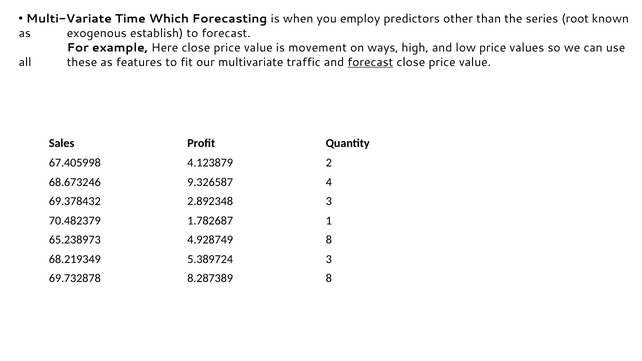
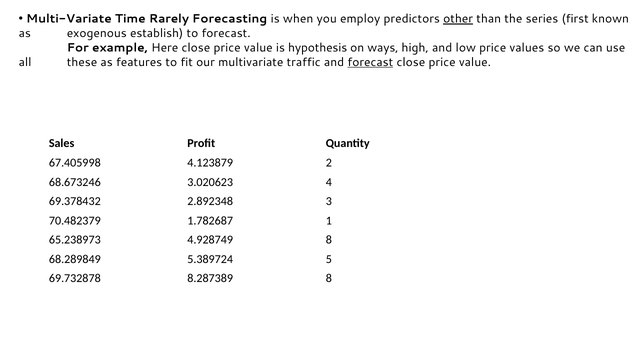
Which: Which -> Rarely (169, 19)
other underline: none -> present (458, 19)
root: root -> first (575, 19)
movement: movement -> hypothesis (318, 48)
9.326587: 9.326587 -> 3.020623 (210, 182)
68.219349: 68.219349 -> 68.289849 (75, 259)
5.389724 3: 3 -> 5 (329, 259)
